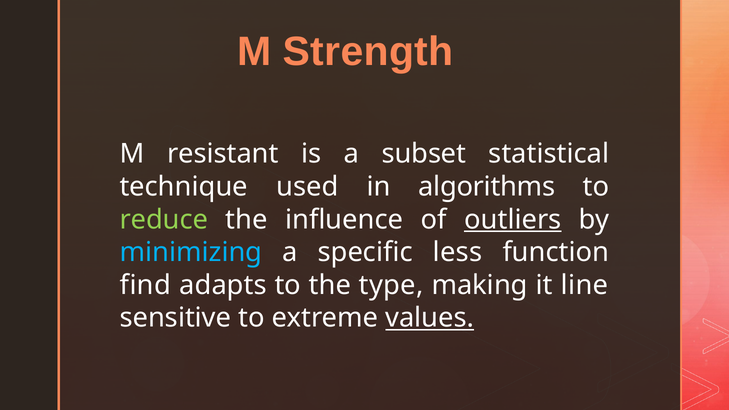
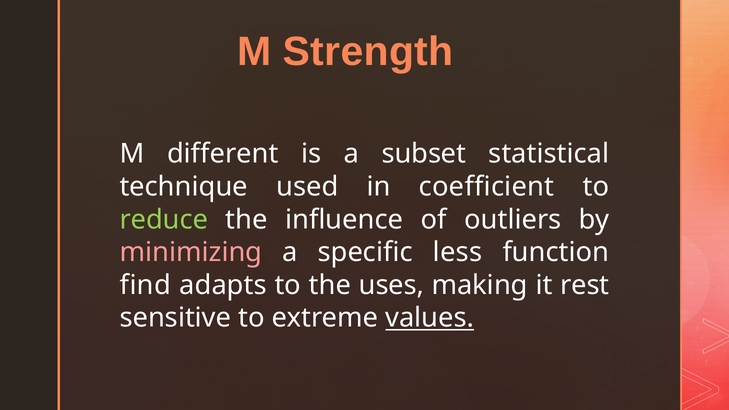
resistant: resistant -> different (223, 154)
algorithms: algorithms -> coefficient (487, 187)
outliers underline: present -> none (513, 220)
minimizing colour: light blue -> pink (191, 252)
type: type -> uses (391, 285)
line: line -> rest (585, 285)
